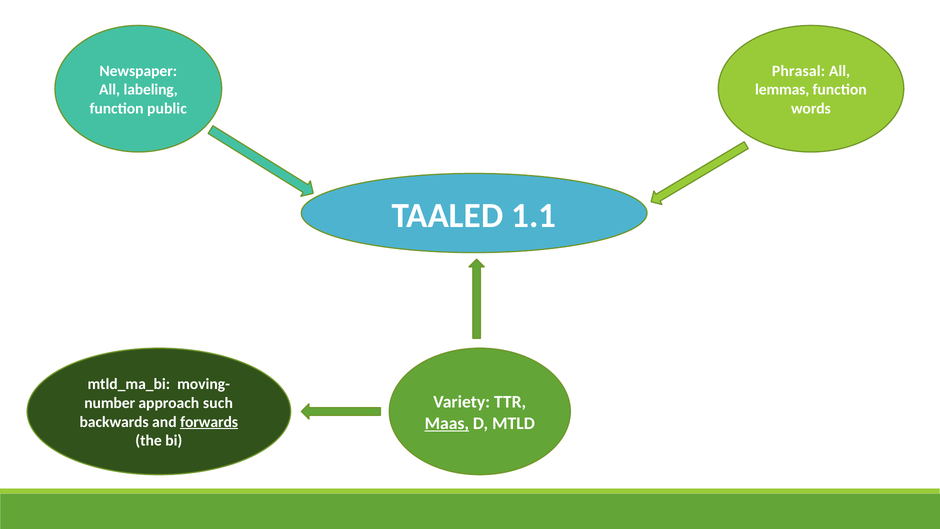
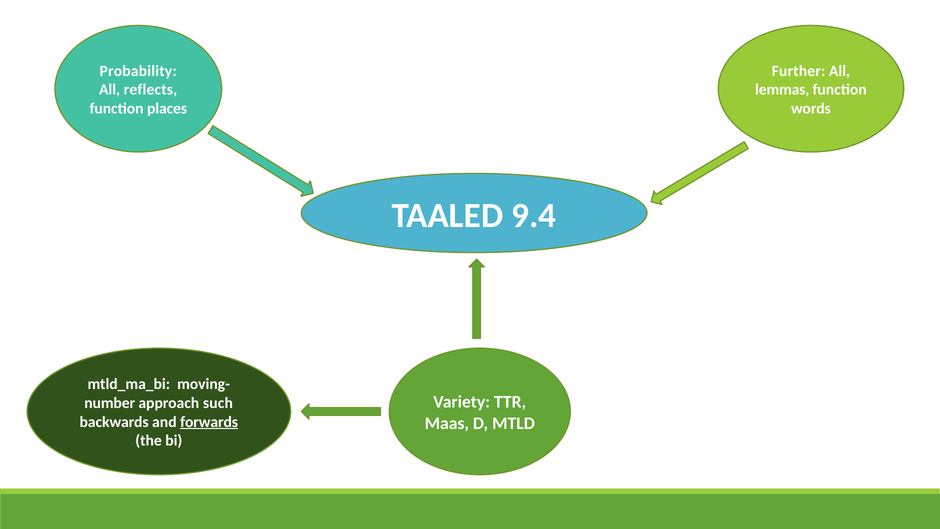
Newspaper: Newspaper -> Probability (138, 71)
Phrasal: Phrasal -> Further (799, 71)
labeling: labeling -> reflects (150, 90)
public: public -> places (167, 109)
1.1: 1.1 -> 9.4 (534, 215)
Maas underline: present -> none (447, 423)
